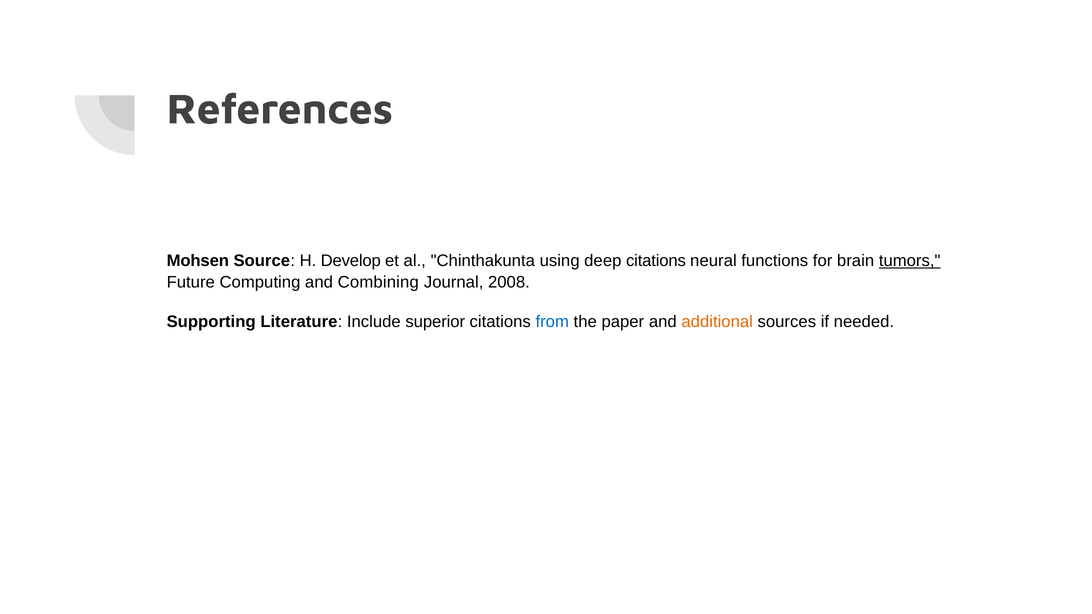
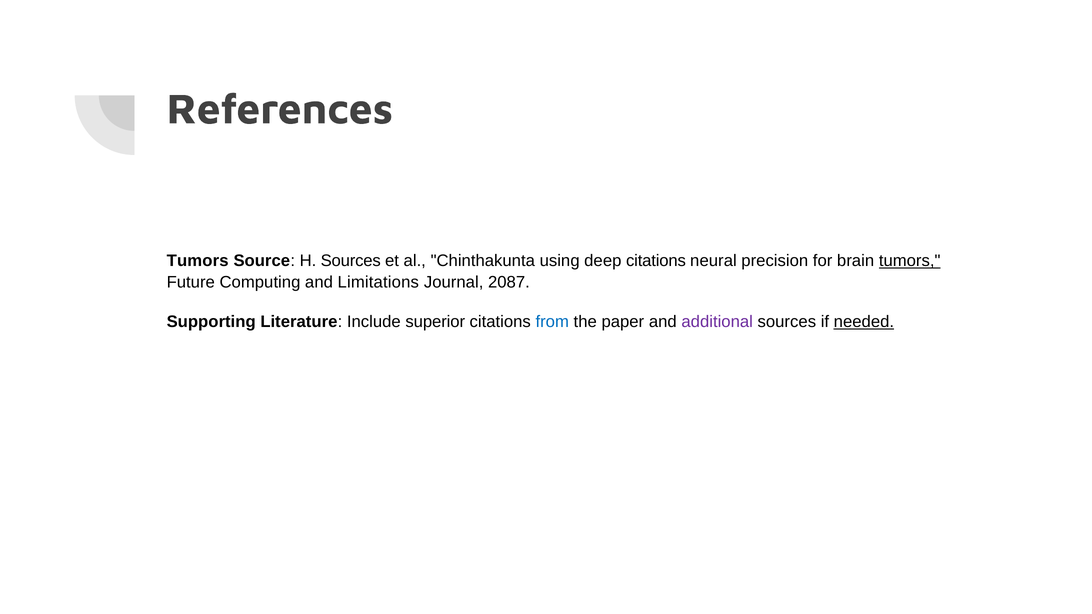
Mohsen: Mohsen -> Tumors (198, 261)
H Develop: Develop -> Sources (351, 261)
functions: functions -> precision (775, 261)
Combining: Combining -> Limitations (378, 282)
2008: 2008 -> 2087 (509, 282)
additional colour: orange -> purple (717, 322)
needed underline: none -> present (864, 322)
